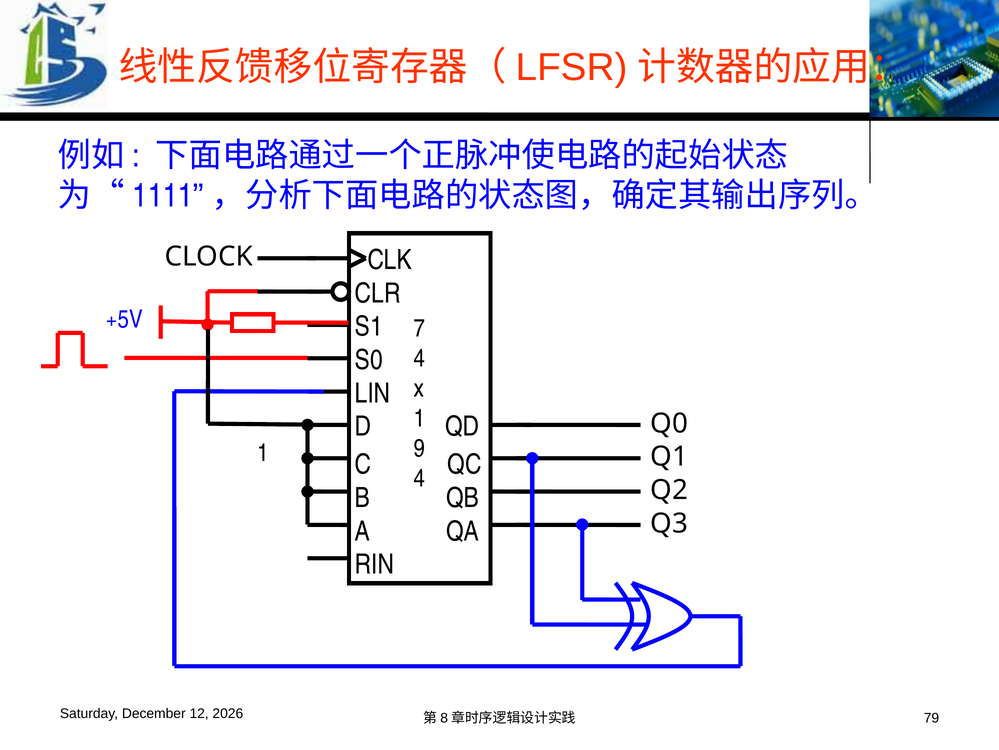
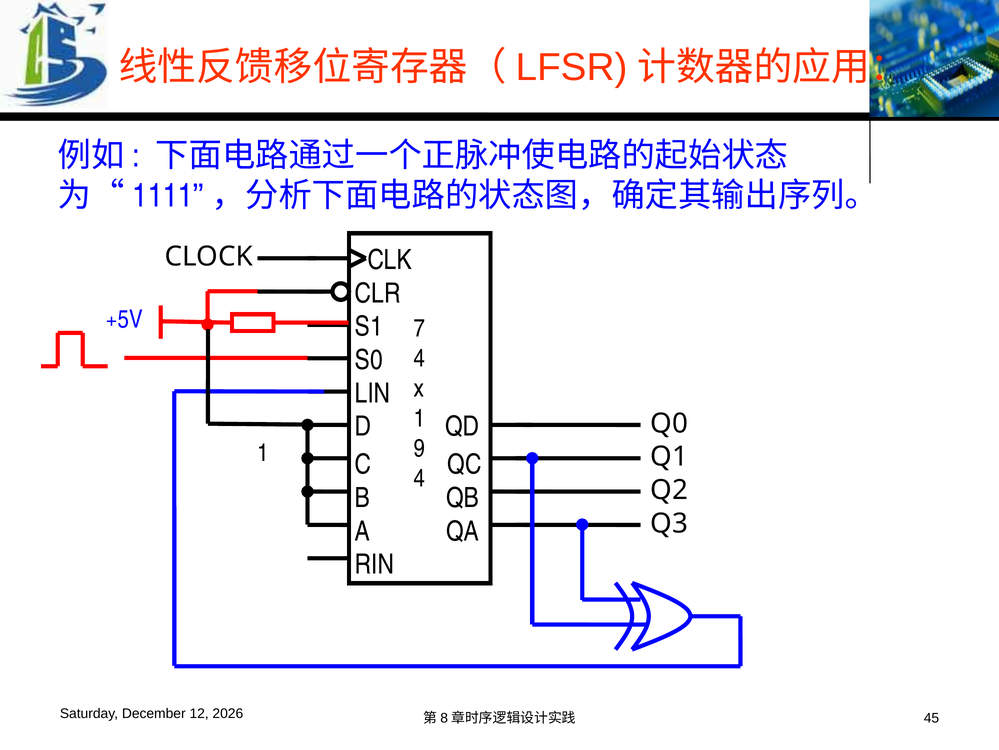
79: 79 -> 45 (931, 718)
